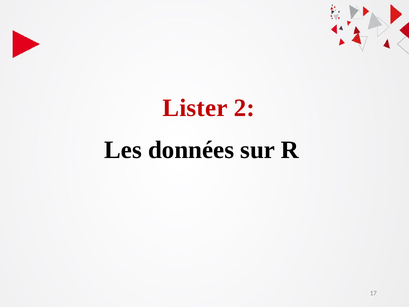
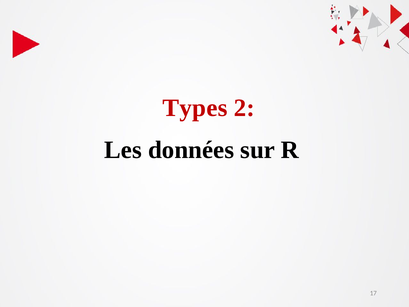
Lister: Lister -> Types (195, 108)
